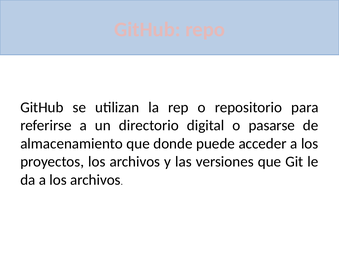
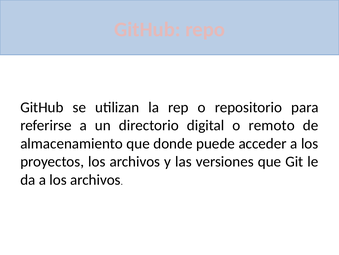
pasarse: pasarse -> remoto (272, 125)
